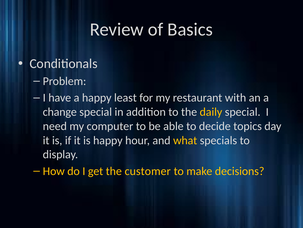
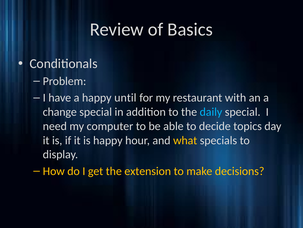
least: least -> until (125, 97)
daily colour: yellow -> light blue (211, 112)
customer: customer -> extension (148, 171)
